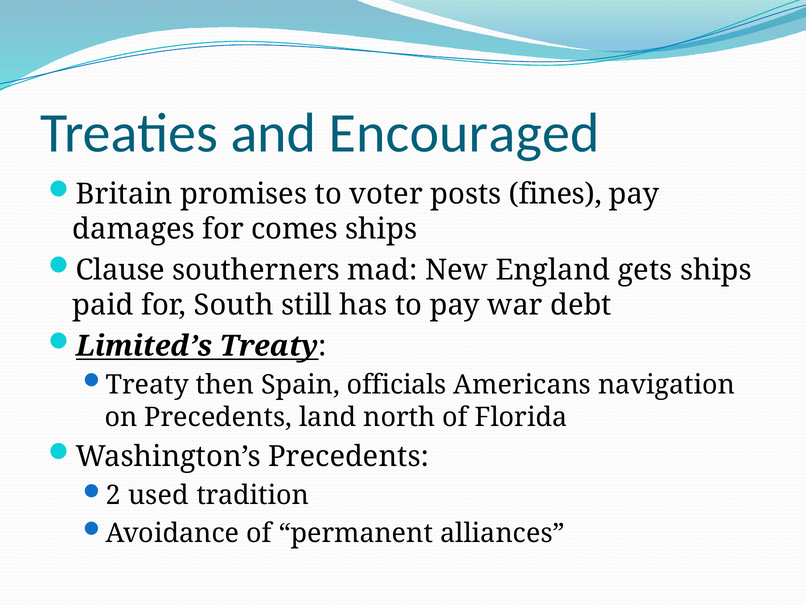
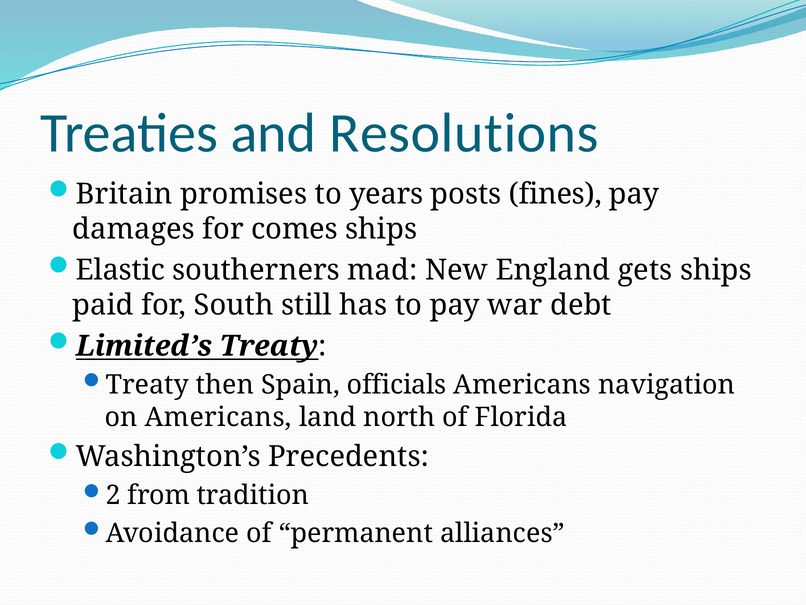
Encouraged: Encouraged -> Resolutions (464, 133)
voter: voter -> years (386, 194)
Clause: Clause -> Elastic (120, 270)
on Precedents: Precedents -> Americans (218, 417)
used: used -> from (159, 495)
